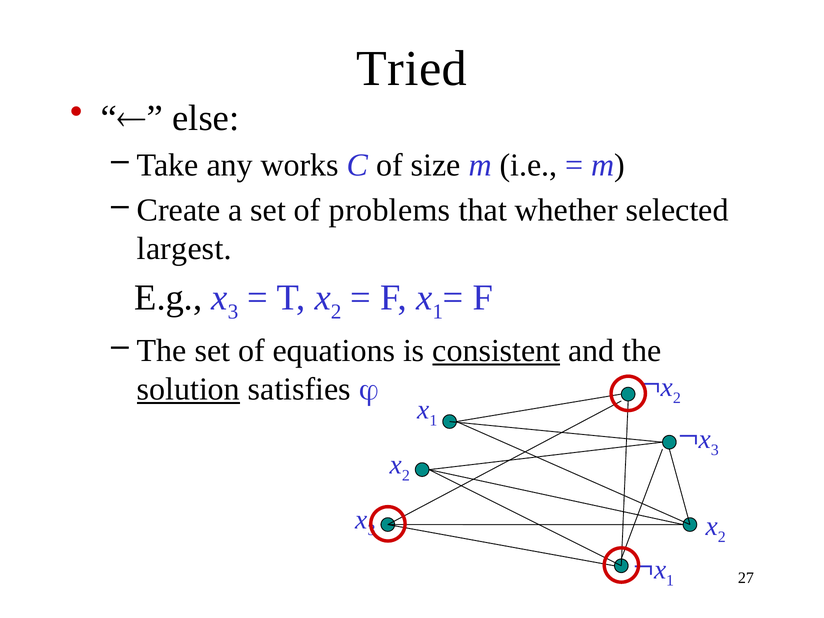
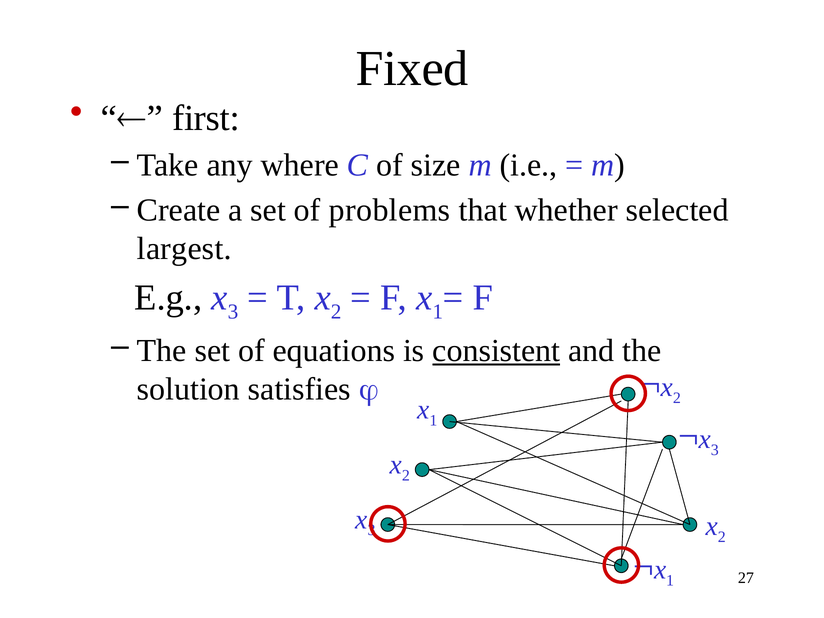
Tried: Tried -> Fixed (412, 69)
else: else -> first (206, 118)
works: works -> where (300, 165)
solution underline: present -> none (188, 389)
